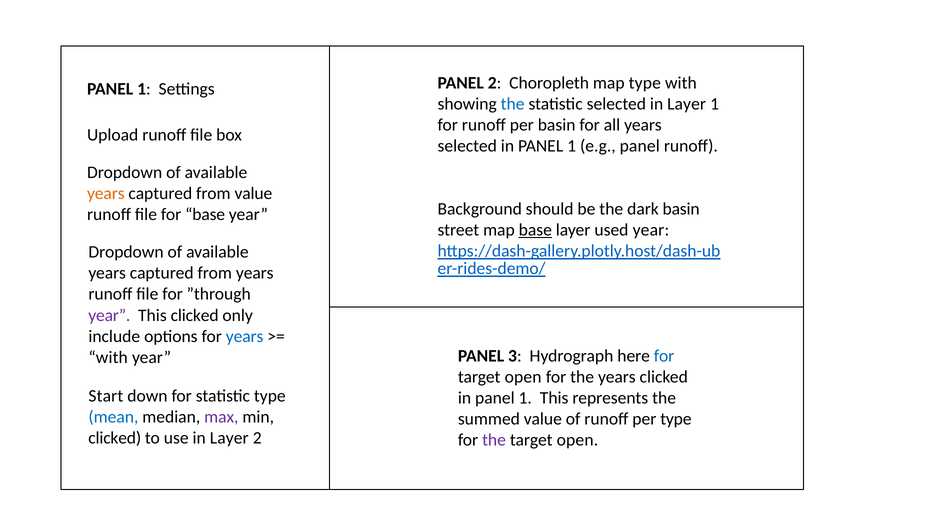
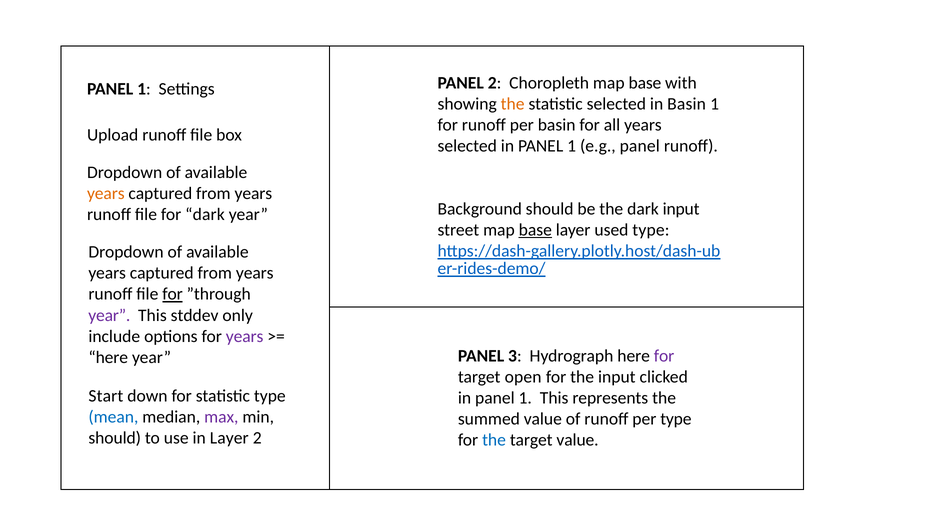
Choropleth map type: type -> base (645, 83)
the colour: blue -> orange (513, 104)
selected in Layer: Layer -> Basin (687, 104)
value: value -> years (253, 193)
dark basin: basin -> input (681, 209)
for base: base -> dark (205, 215)
used year: year -> type (651, 230)
for underline: none -> present (173, 294)
This clicked: clicked -> stddev (195, 316)
years colour: blue -> purple (245, 337)
for colour: blue -> purple (664, 356)
with: with -> here (108, 358)
the years: years -> input (617, 377)
clicked: clicked -> should (115, 438)
the colour: purple -> blue (494, 440)
open: open -> value (578, 440)
